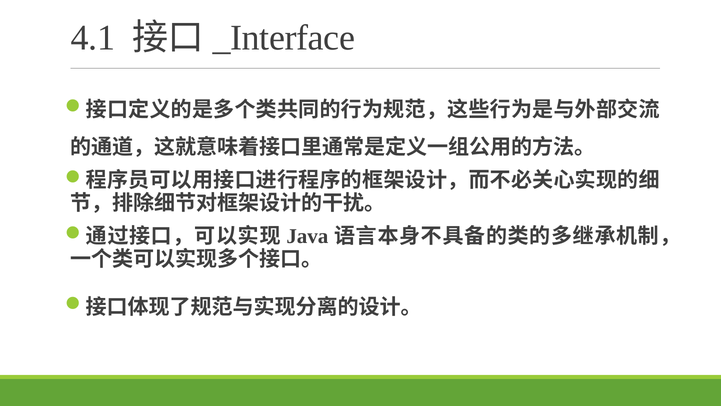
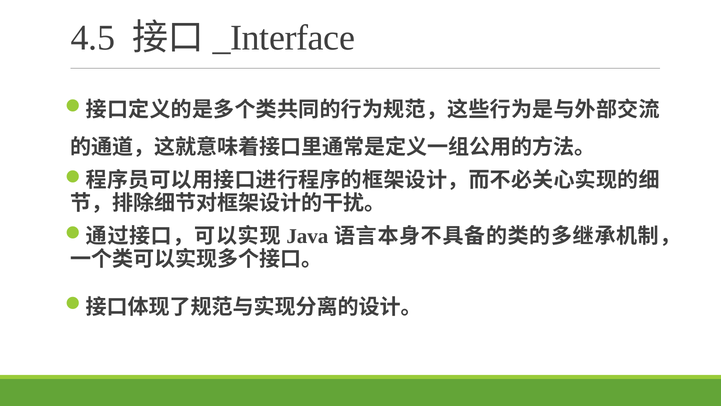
4.1: 4.1 -> 4.5 (93, 38)
